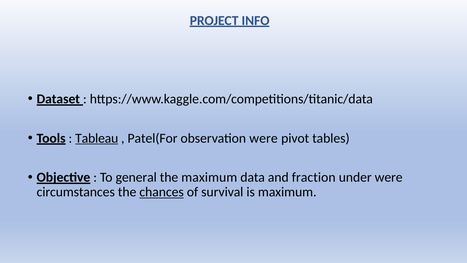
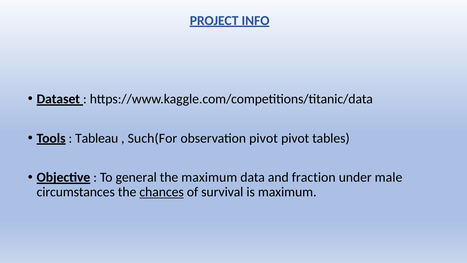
Tableau underline: present -> none (97, 138)
Patel(For: Patel(For -> Such(For (152, 138)
observation were: were -> pivot (264, 138)
under were: were -> male (389, 177)
